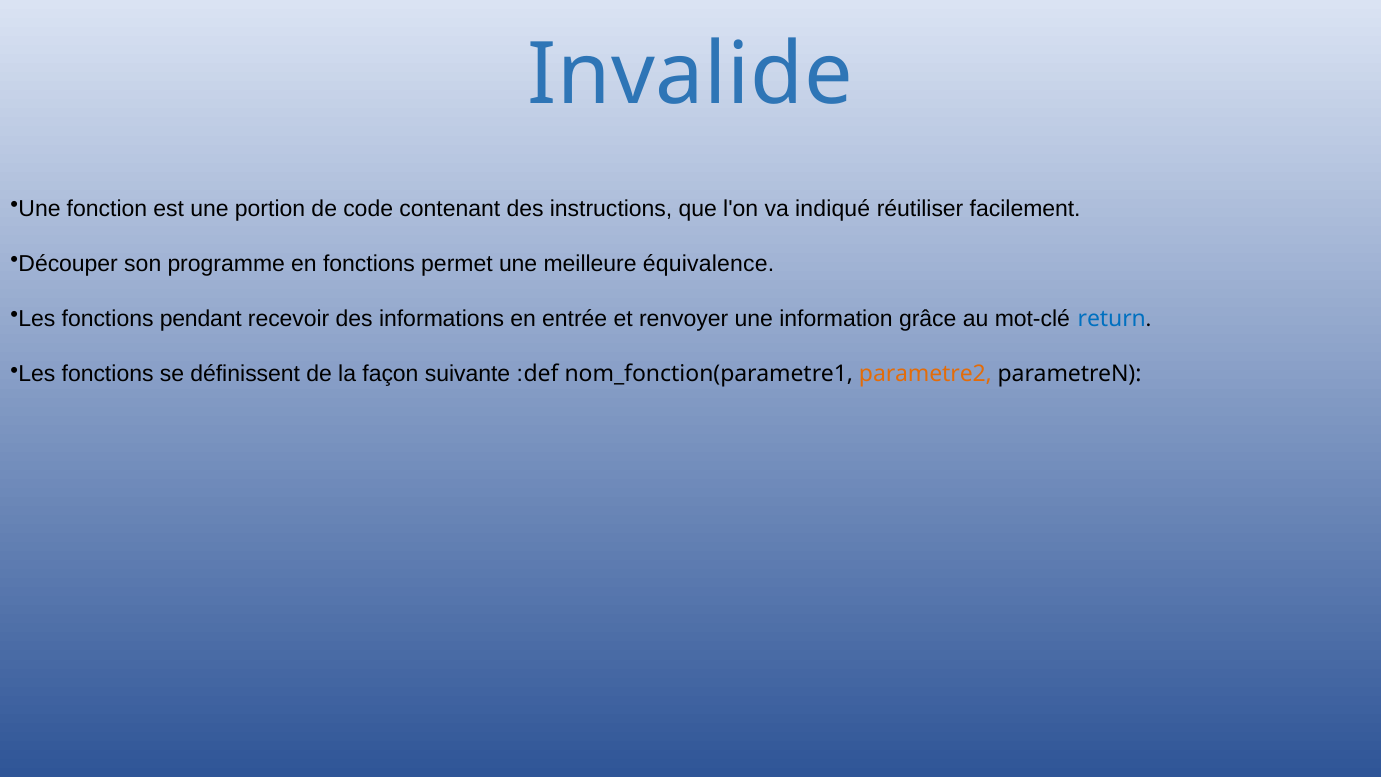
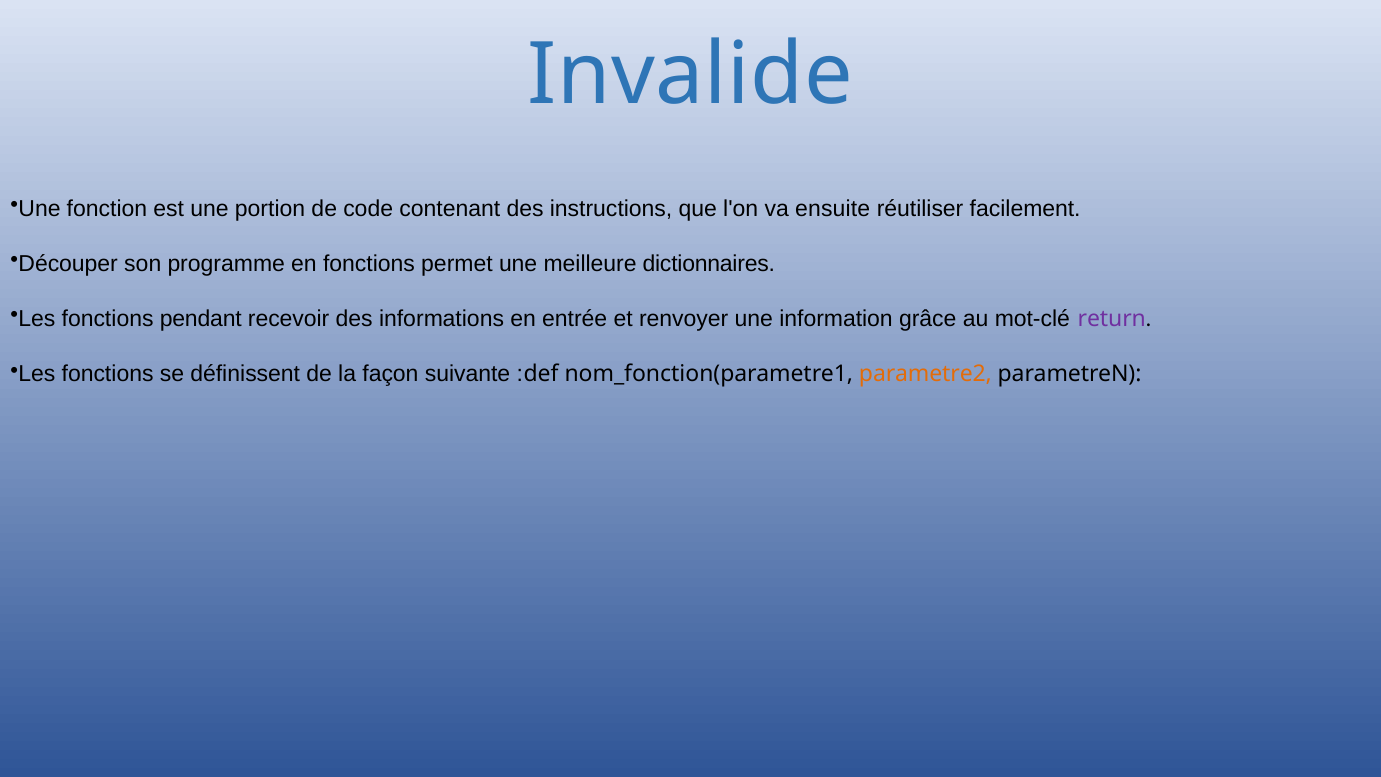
indiqué: indiqué -> ensuite (833, 209)
équivalence: équivalence -> dictionnaires (709, 264)
return colour: blue -> purple (1112, 319)
